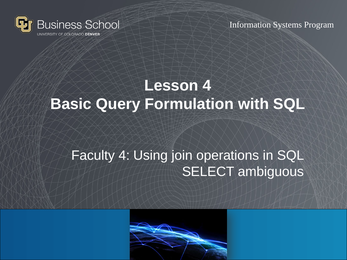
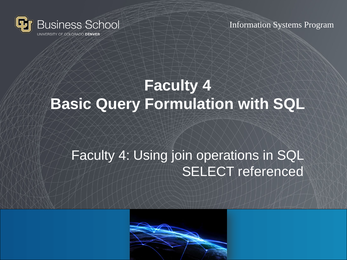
Lesson: Lesson -> Faculty (171, 86)
ambiguous: ambiguous -> referenced (271, 172)
